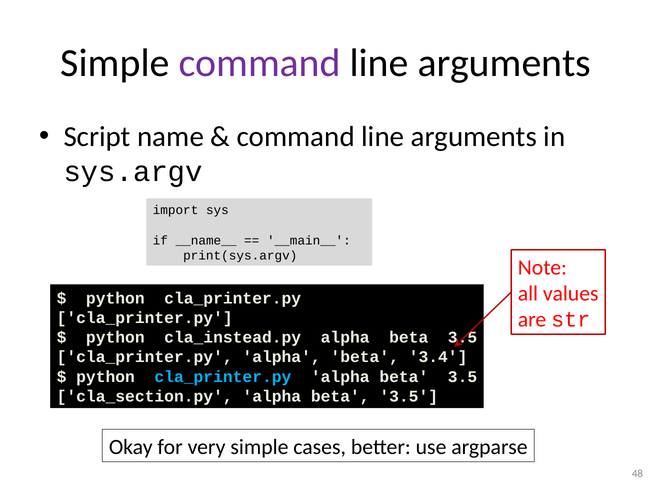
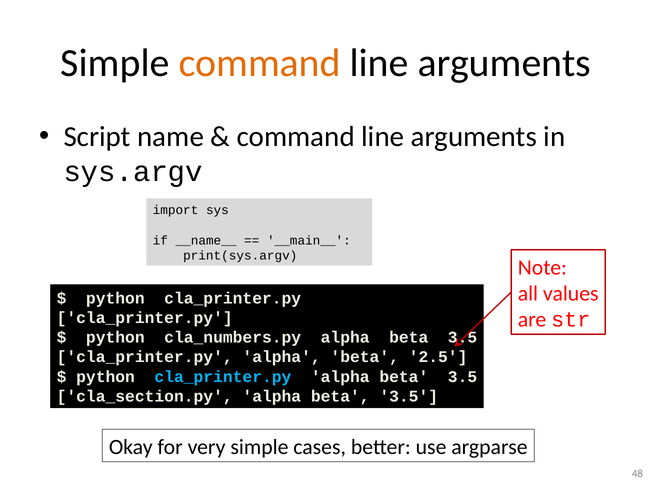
command colour: purple -> orange (260, 63)
cla_instead.py: cla_instead.py -> cla_numbers.py (233, 338)
3.4: 3.4 -> 2.5 (438, 357)
